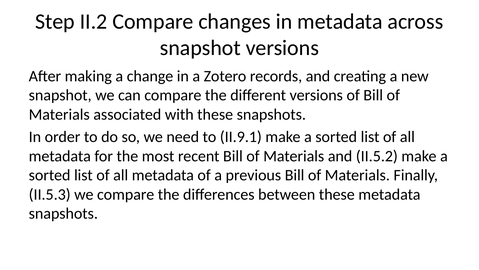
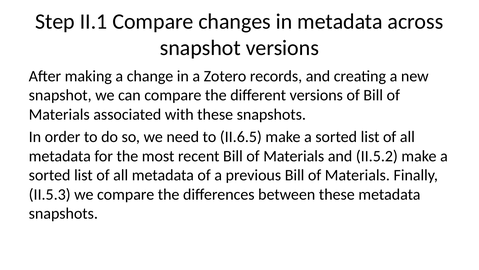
II.2: II.2 -> II.1 (94, 22)
II.9.1: II.9.1 -> II.6.5 (241, 137)
